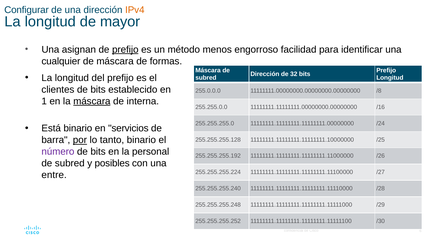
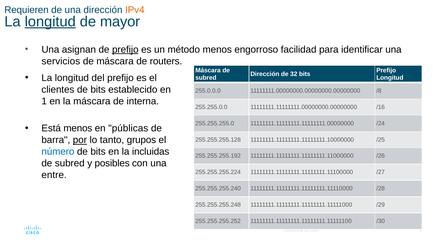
Configurar: Configurar -> Requieren (27, 10)
longitud underline: none -> present (50, 22)
cualquier: cualquier -> servicios (61, 61)
formas: formas -> routers (166, 61)
máscara underline: present -> none (92, 101)
Está binario: binario -> menos (78, 129)
servicios: servicios -> públicas (128, 129)
tanto binario: binario -> grupos (141, 140)
número colour: purple -> blue (58, 152)
personal: personal -> incluidas (151, 152)
